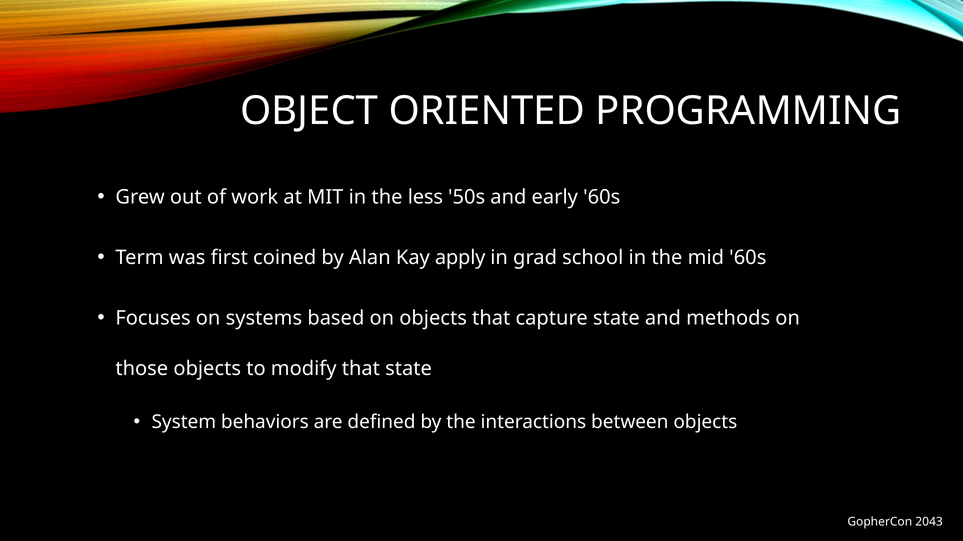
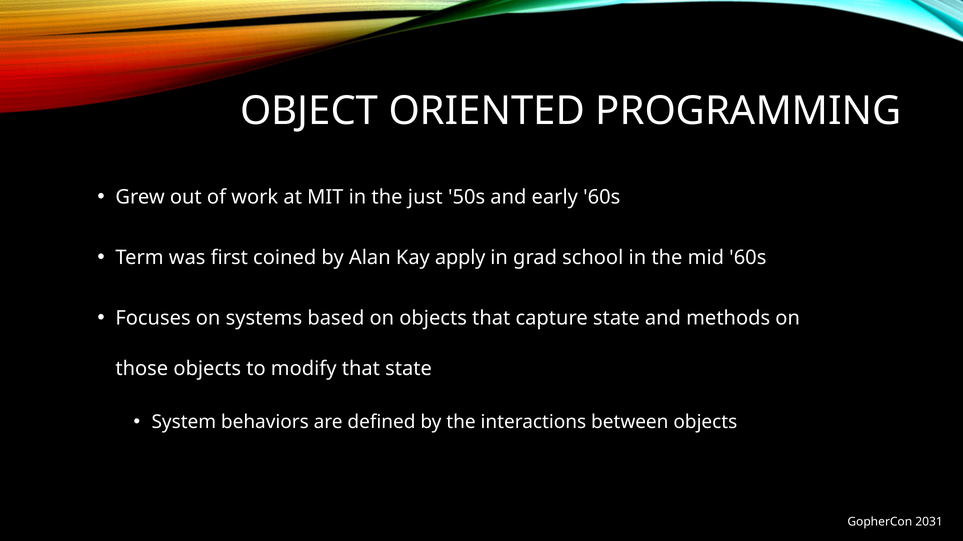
less: less -> just (425, 197)
2043: 2043 -> 2031 (929, 523)
